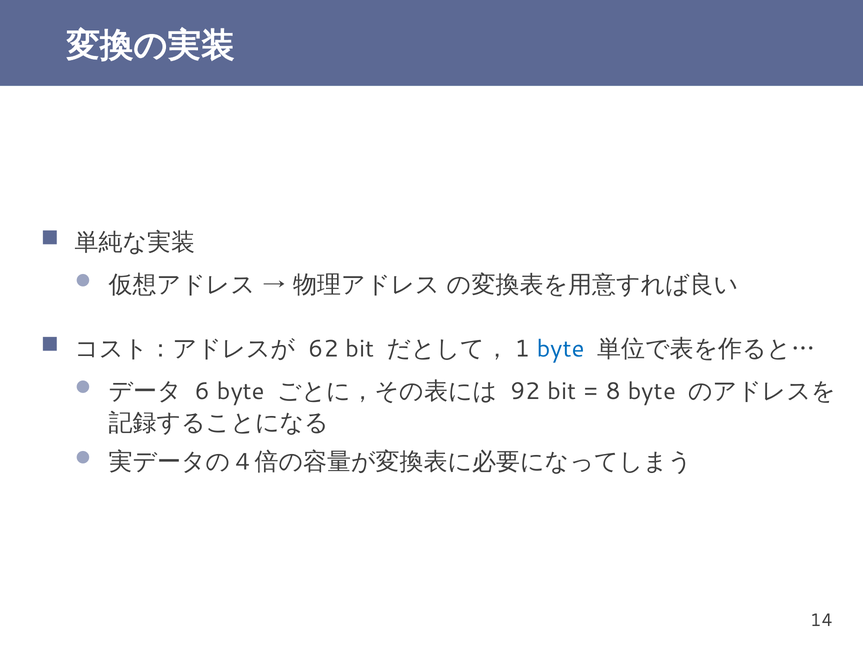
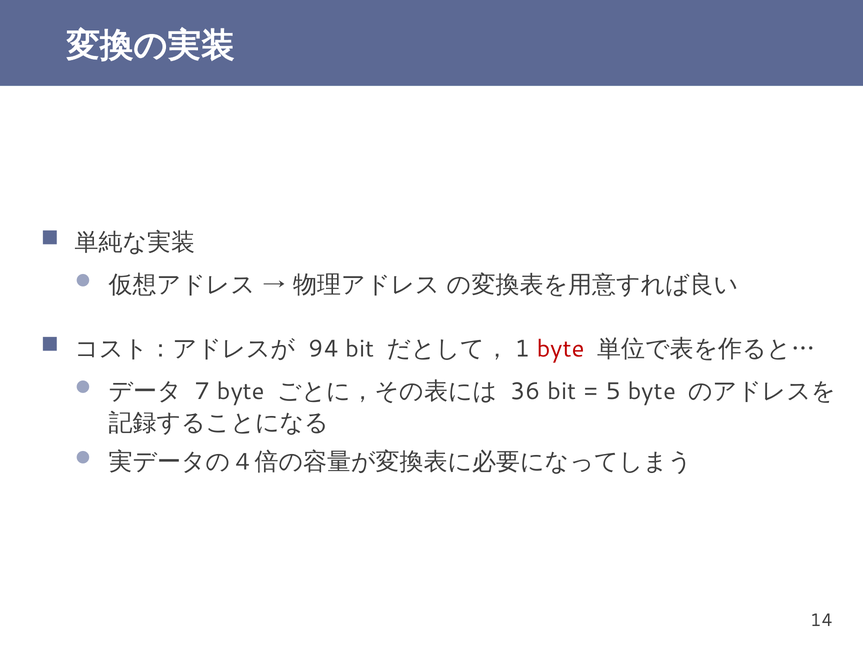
62: 62 -> 94 (324, 349)
byte colour: blue -> red (561, 349)
6: 6 -> 7 (202, 391)
92: 92 -> 36 (525, 391)
8: 8 -> 5 (613, 391)
